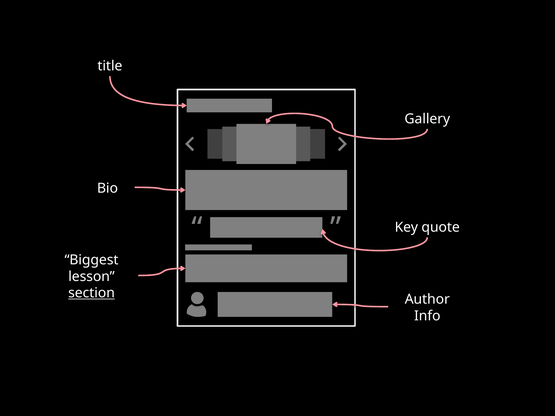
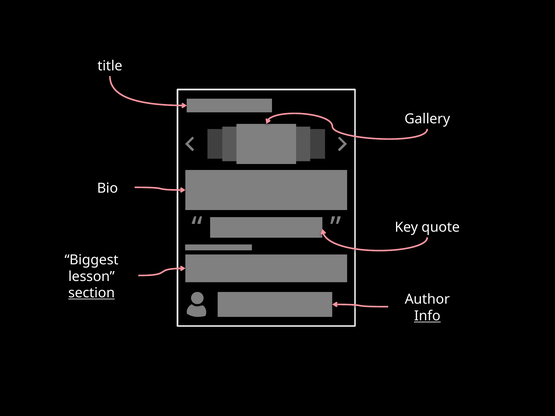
Info underline: none -> present (427, 316)
